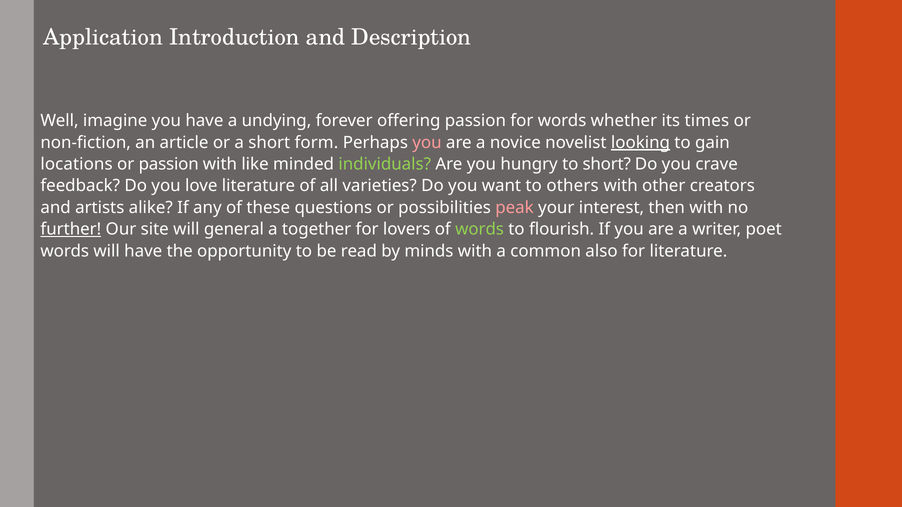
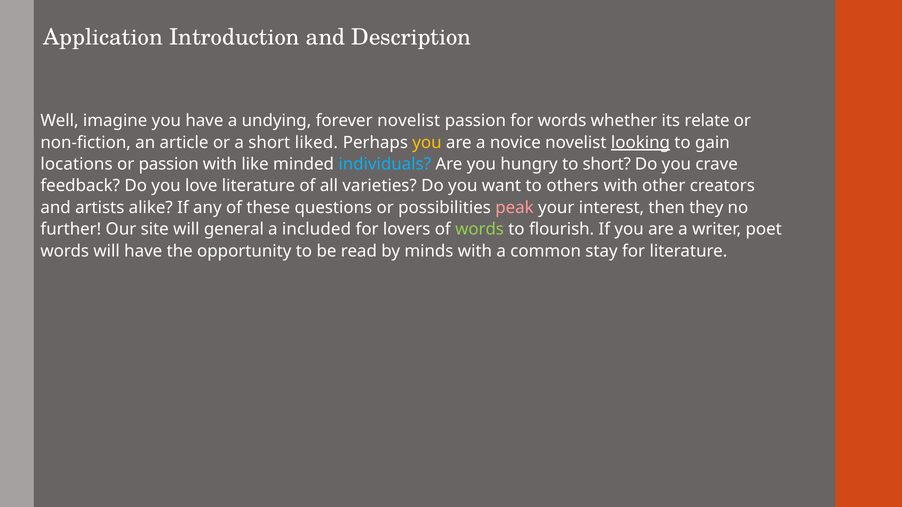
forever offering: offering -> novelist (409, 121)
times: times -> relate (707, 121)
form: form -> liked (316, 143)
you colour: pink -> yellow (427, 143)
individuals colour: light green -> light blue (385, 164)
then with: with -> they (706, 208)
further underline: present -> none (71, 229)
together: together -> included (317, 229)
also: also -> stay (602, 251)
